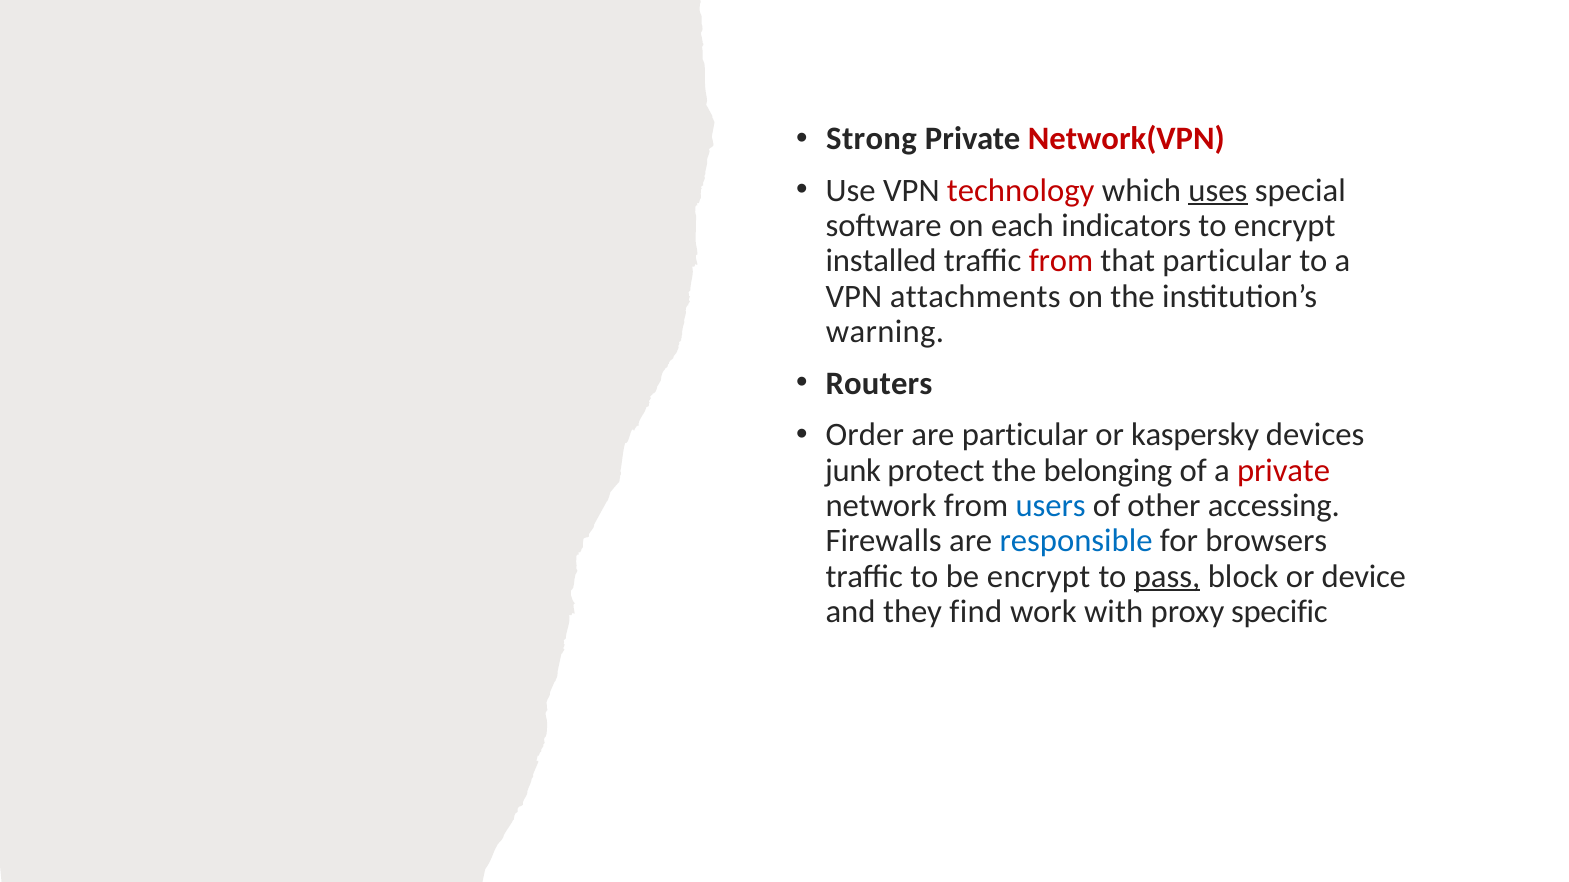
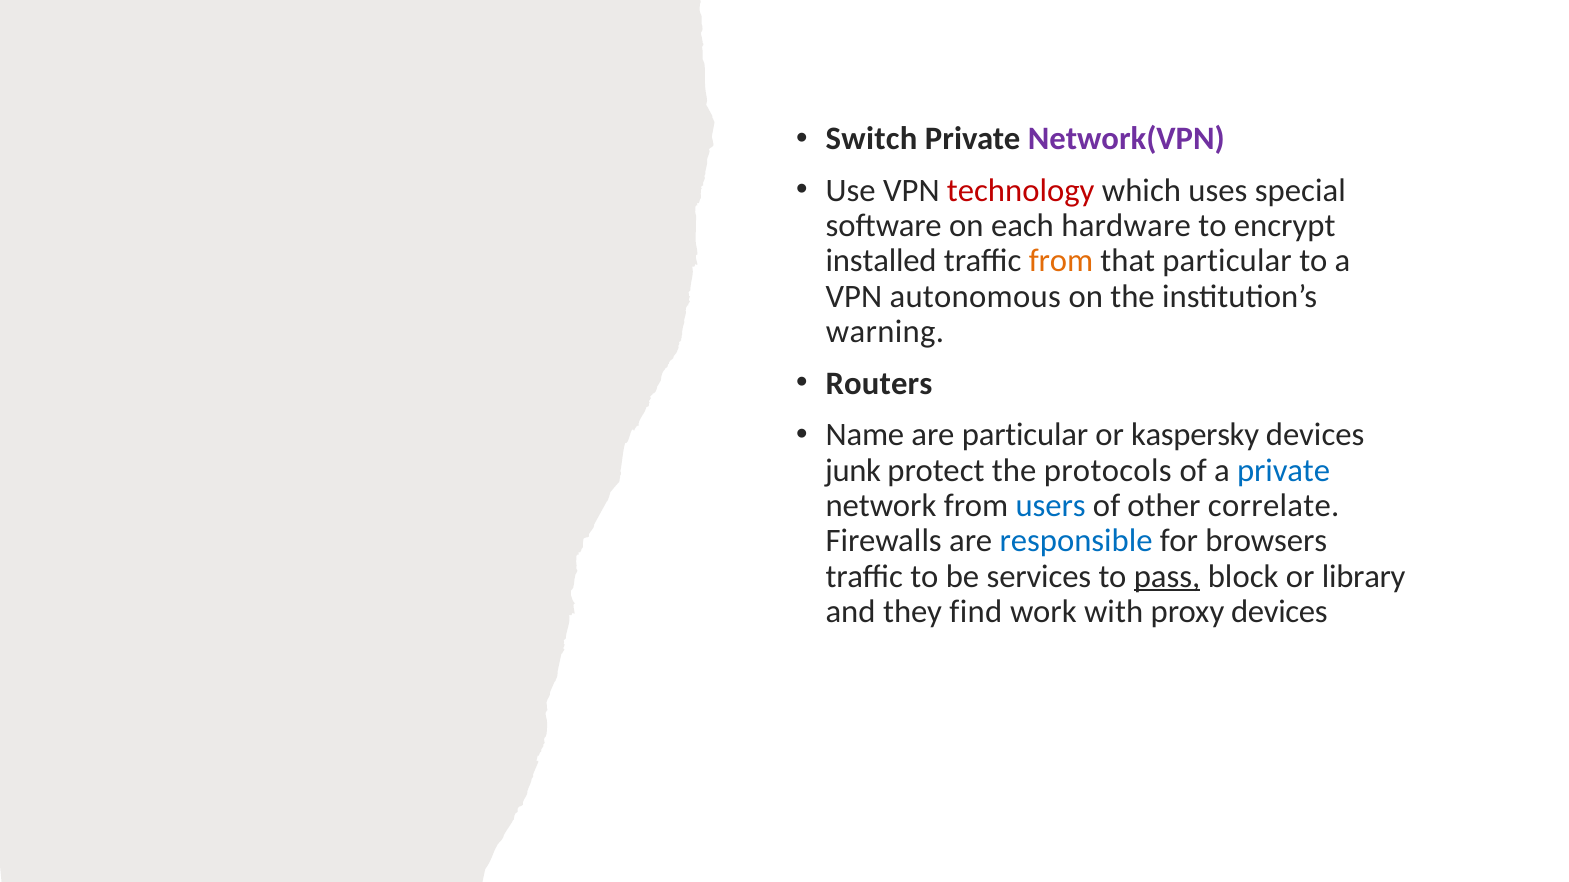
Strong: Strong -> Switch (872, 139)
Network(VPN colour: red -> purple (1126, 139)
uses underline: present -> none (1218, 190)
indicators: indicators -> hardware (1126, 226)
from colour: red -> orange (1061, 261)
attachments: attachments -> autonomous (975, 297)
Order: Order -> Name (865, 435)
belonging: belonging -> protocols (1108, 471)
private colour: red -> blue (1284, 471)
accessing: accessing -> correlate (1274, 506)
be encrypt: encrypt -> services (1039, 577)
device: device -> library (1364, 577)
proxy specific: specific -> devices (1279, 612)
